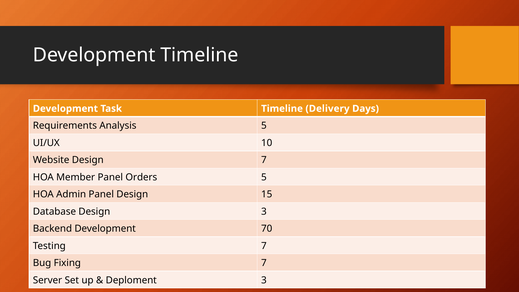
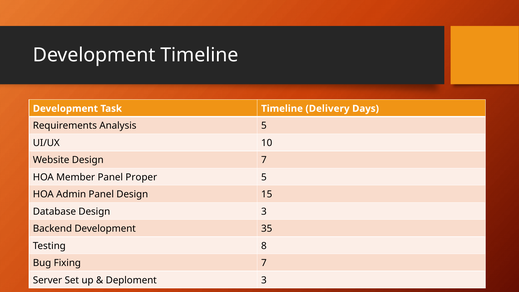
Orders: Orders -> Proper (141, 177)
70: 70 -> 35 (267, 229)
Testing 7: 7 -> 8 (264, 246)
